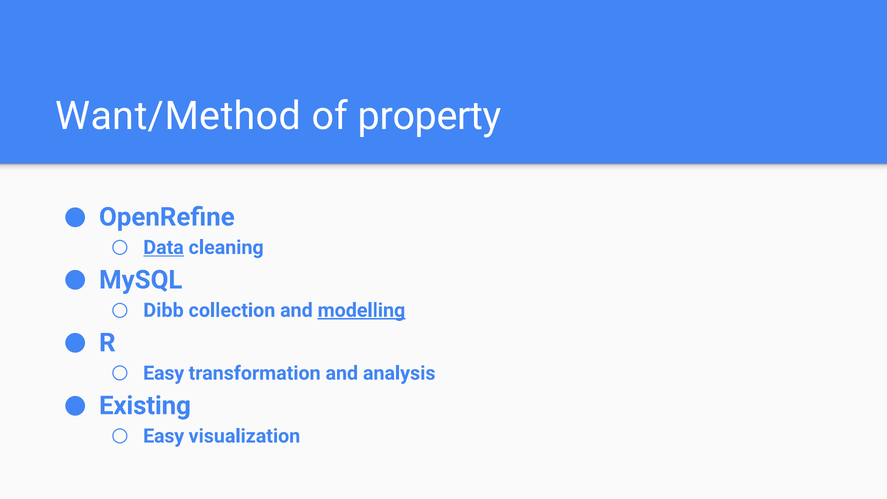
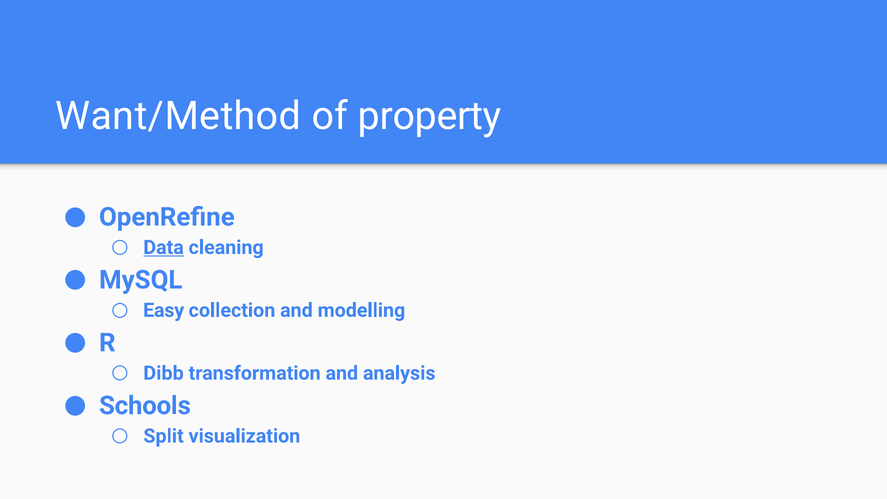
Dibb: Dibb -> Easy (164, 310)
modelling underline: present -> none (361, 310)
Easy: Easy -> Dibb (164, 373)
Existing: Existing -> Schools (145, 406)
Easy: Easy -> Split (164, 436)
